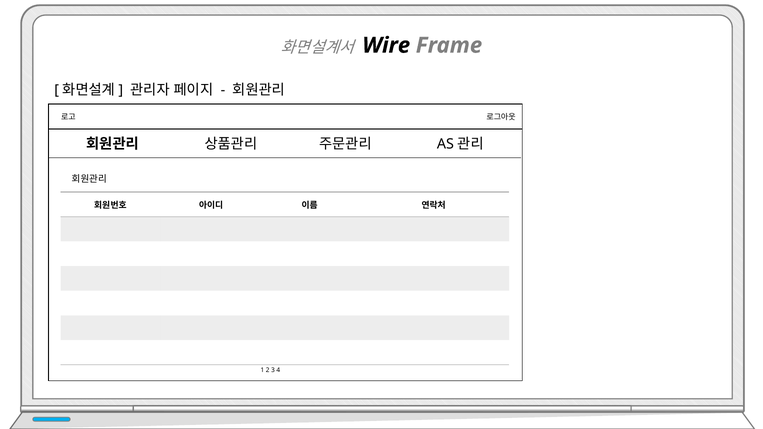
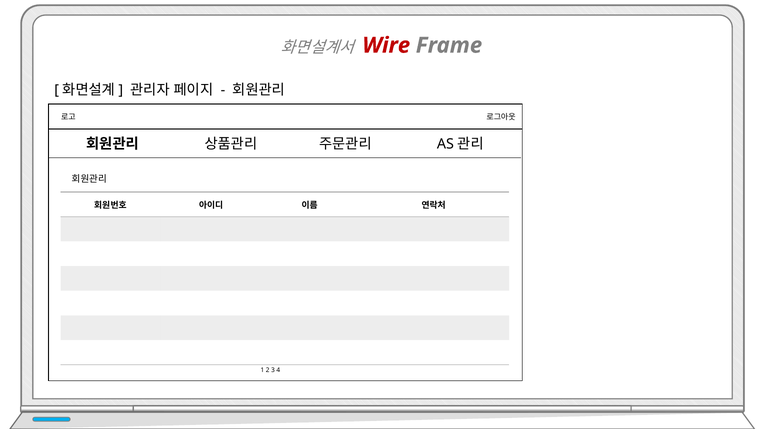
Wire colour: black -> red (386, 45)
